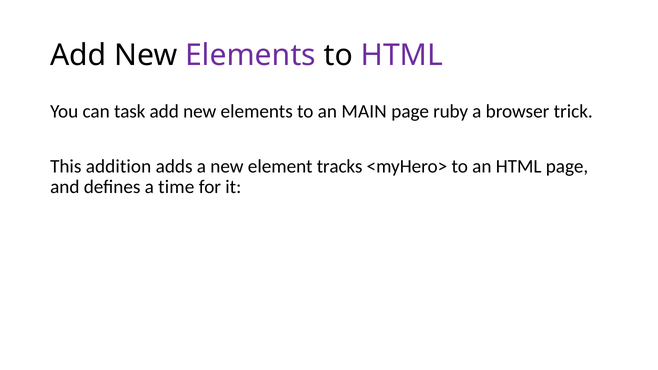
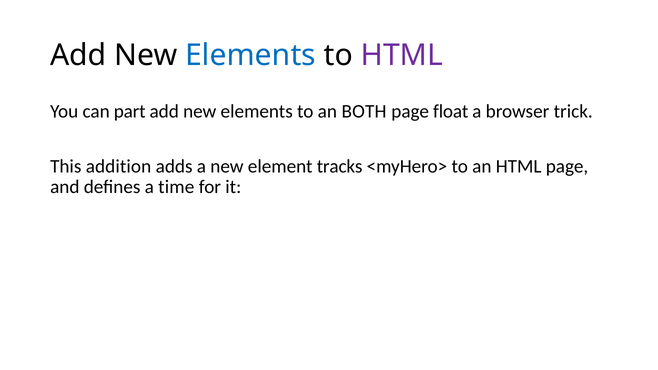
Elements colour: purple -> blue (251, 55)
task: task -> part (130, 111)
MAIN: MAIN -> BOTH (364, 111)
ruby: ruby -> float (451, 111)
